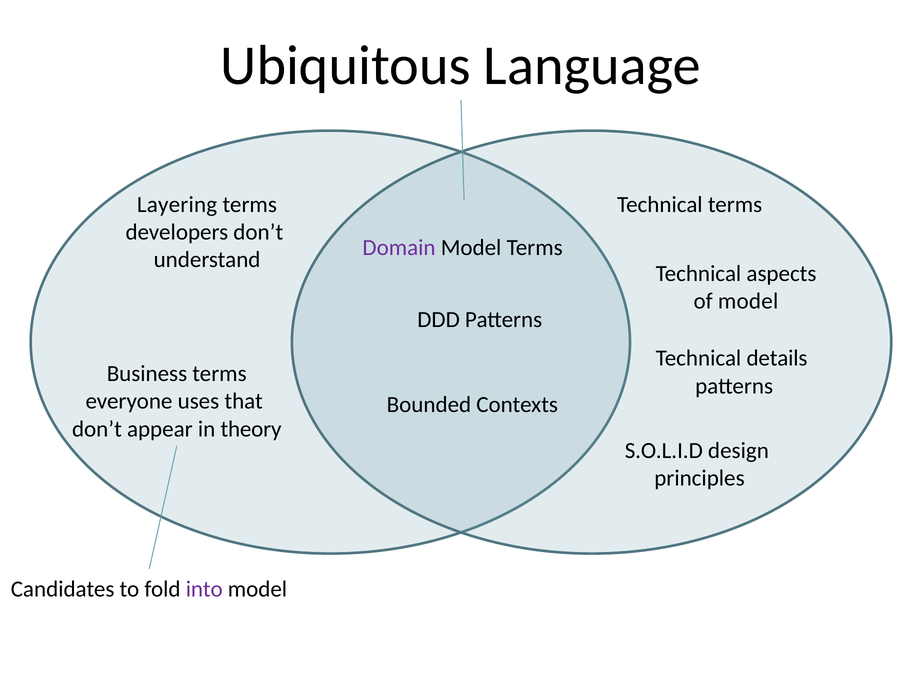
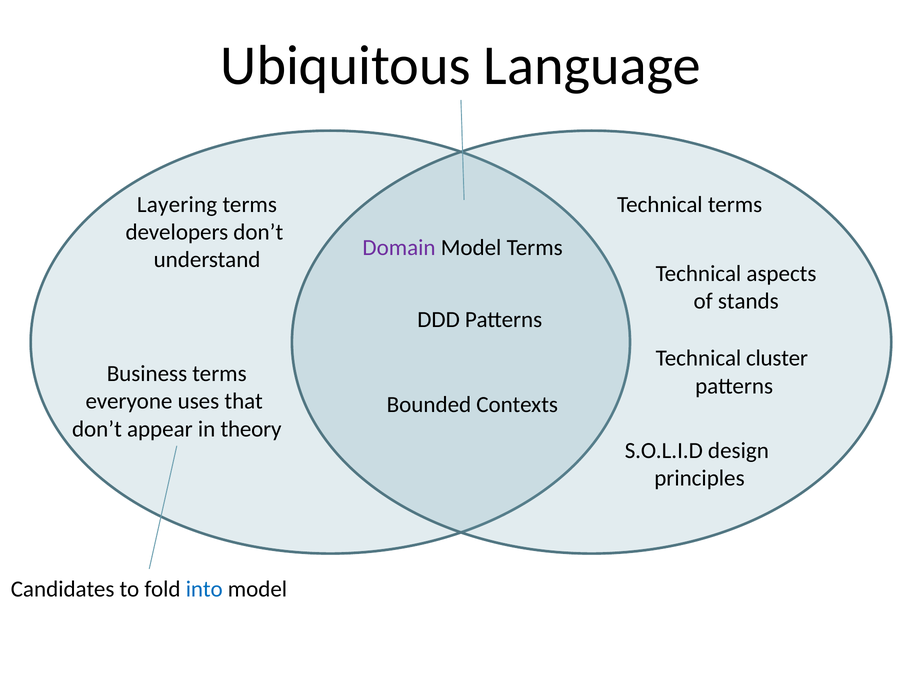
of model: model -> stands (748, 301)
details: details -> cluster (777, 358)
into colour: purple -> blue (204, 588)
